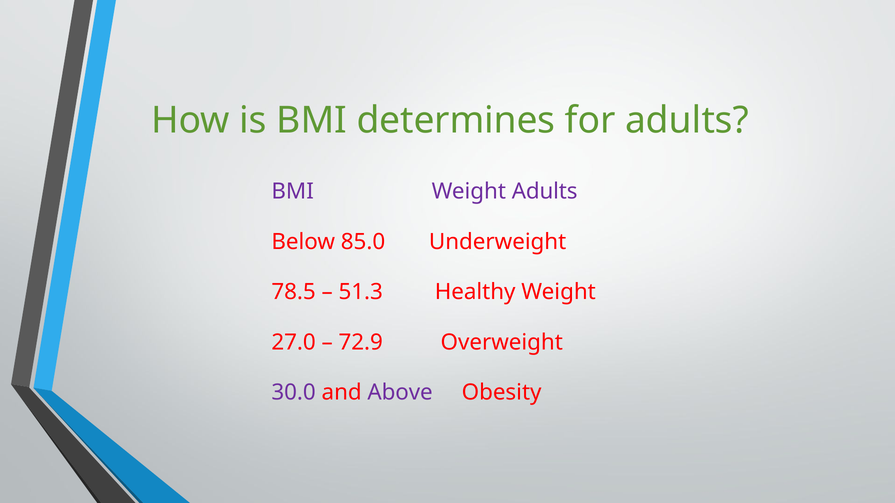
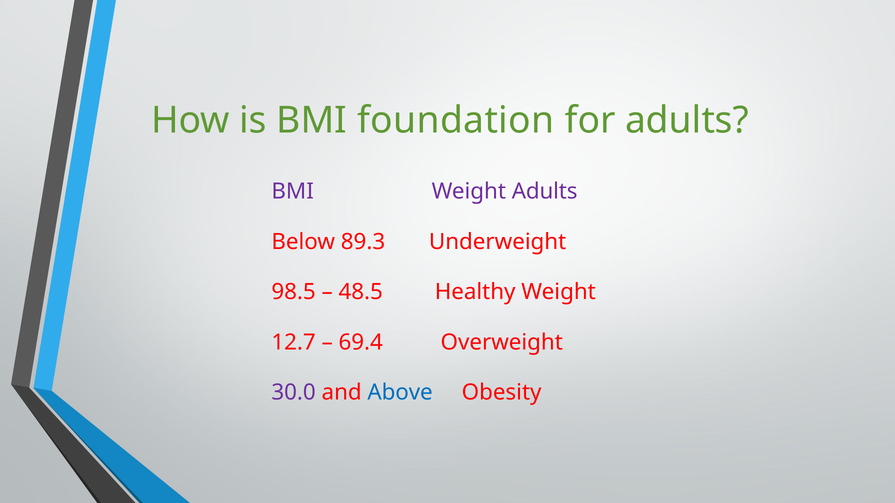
determines: determines -> foundation (456, 120)
85.0: 85.0 -> 89.3 (363, 242)
78.5: 78.5 -> 98.5 (294, 292)
51.3: 51.3 -> 48.5 (361, 292)
27.0: 27.0 -> 12.7 (294, 343)
72.9: 72.9 -> 69.4 (361, 343)
Above colour: purple -> blue (400, 393)
